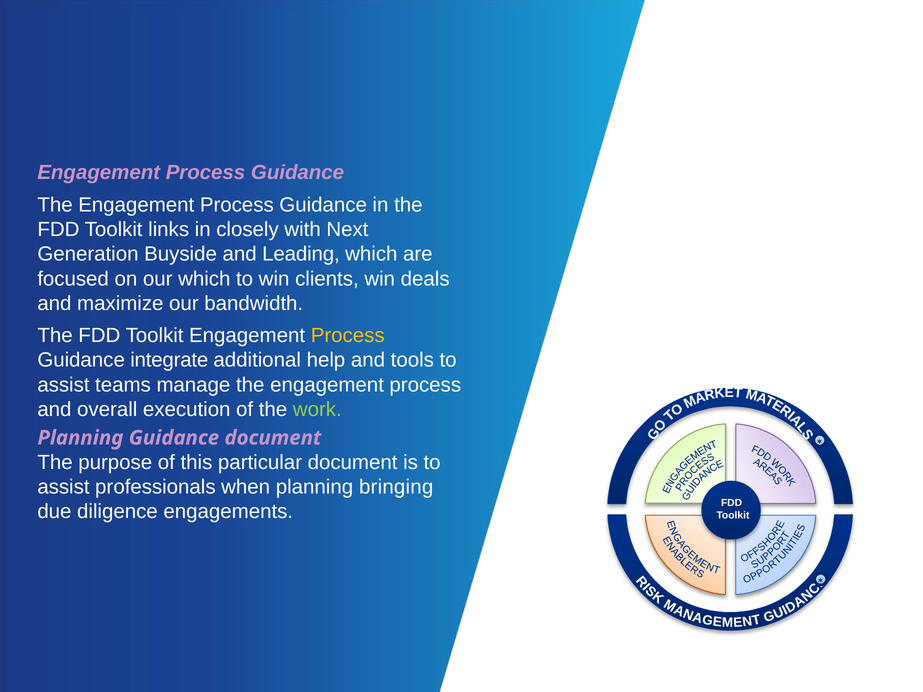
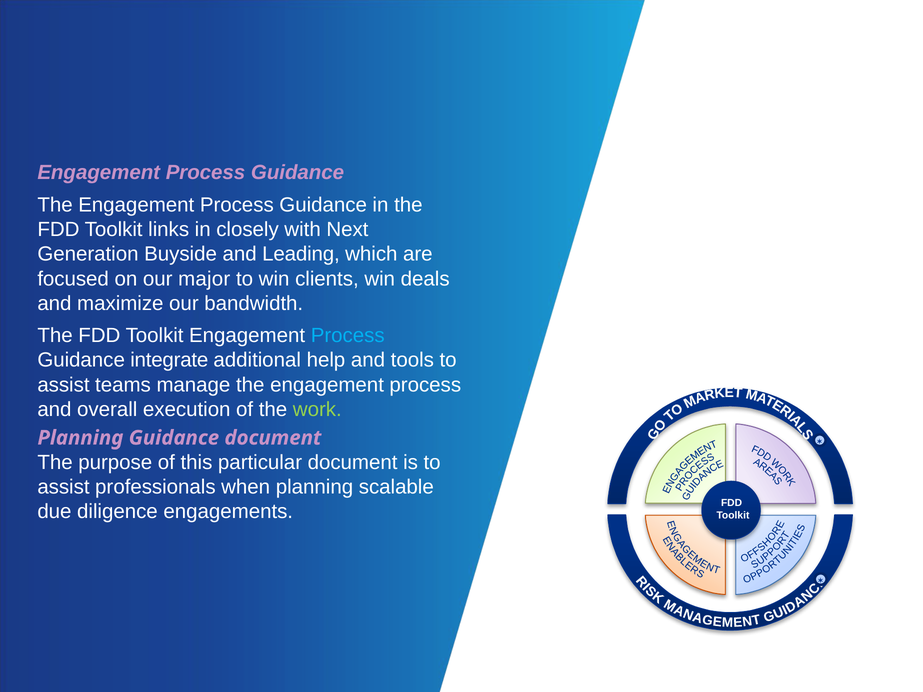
our which: which -> major (204, 279)
Process colour: yellow -> light blue (348, 336)
bringing: bringing -> scalable (396, 487)
